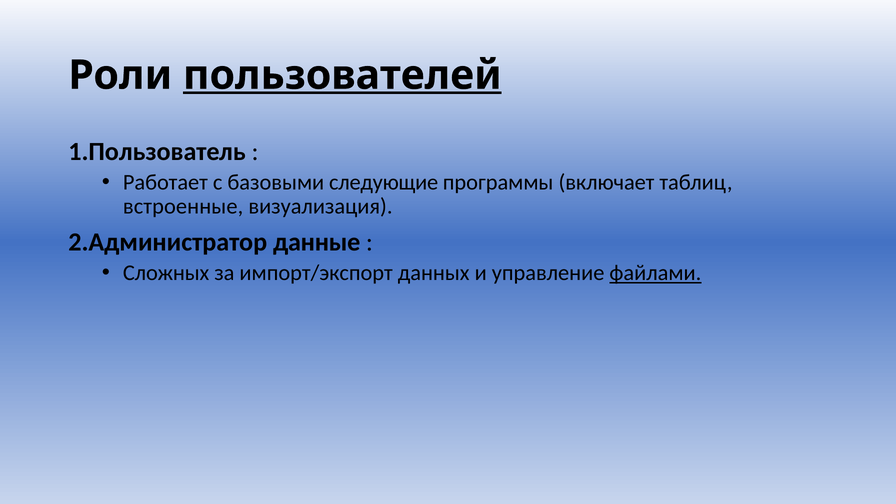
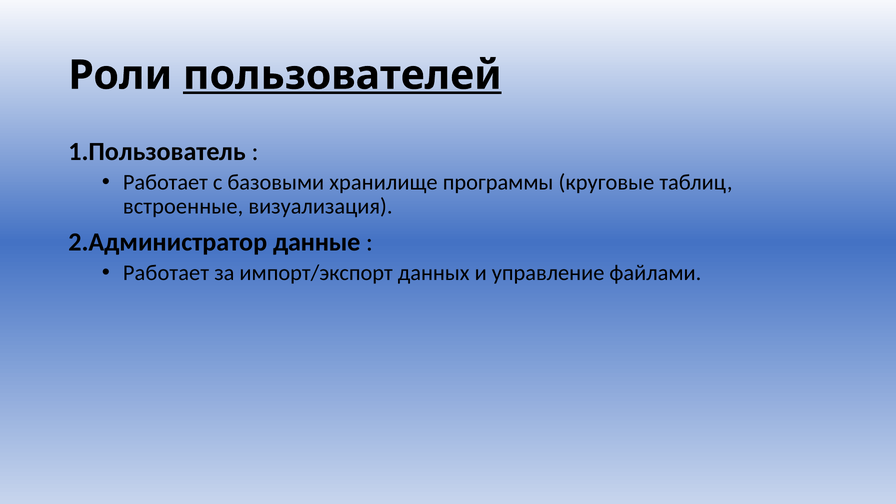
следующие: следующие -> хранилище (383, 182)
включает: включает -> круговые (606, 182)
Сложных: Сложных -> Работает (166, 273)
файлами underline: present -> none (655, 273)
